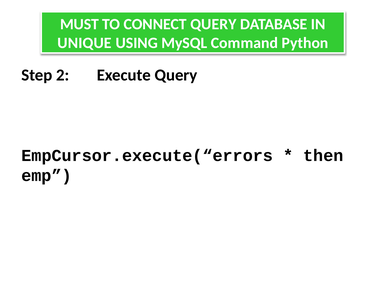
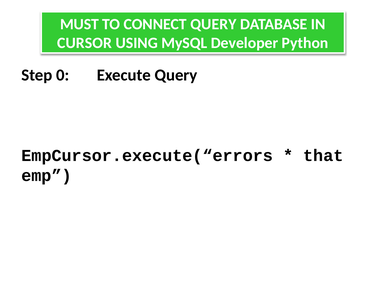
UNIQUE: UNIQUE -> CURSOR (84, 43)
Command: Command -> Developer (245, 43)
2: 2 -> 0 (63, 75)
then: then -> that (323, 155)
